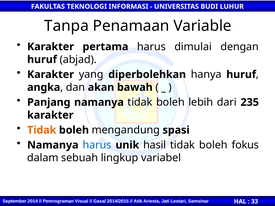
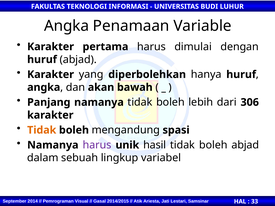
Tanpa: Tanpa -> Angka (67, 26)
235: 235 -> 306 (250, 102)
harus colour: blue -> purple (97, 145)
boleh fokus: fokus -> abjad (245, 145)
